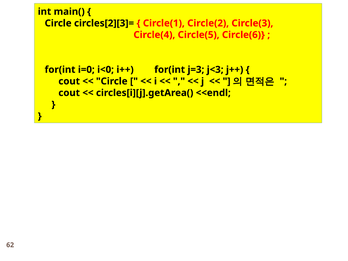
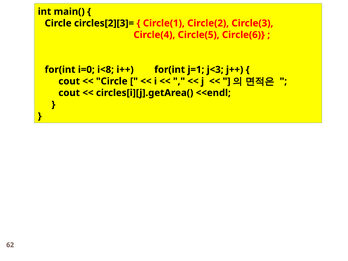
i<0: i<0 -> i<8 (106, 70)
j=3: j=3 -> j=1 (196, 70)
